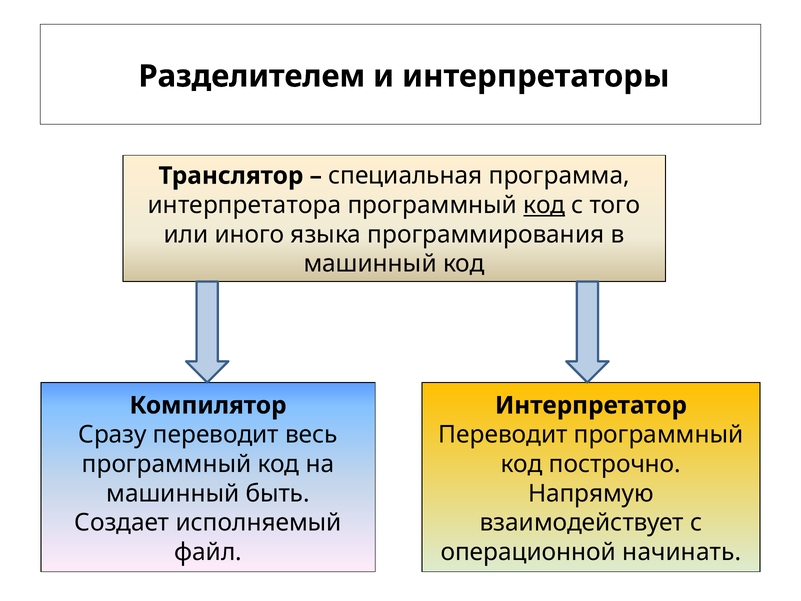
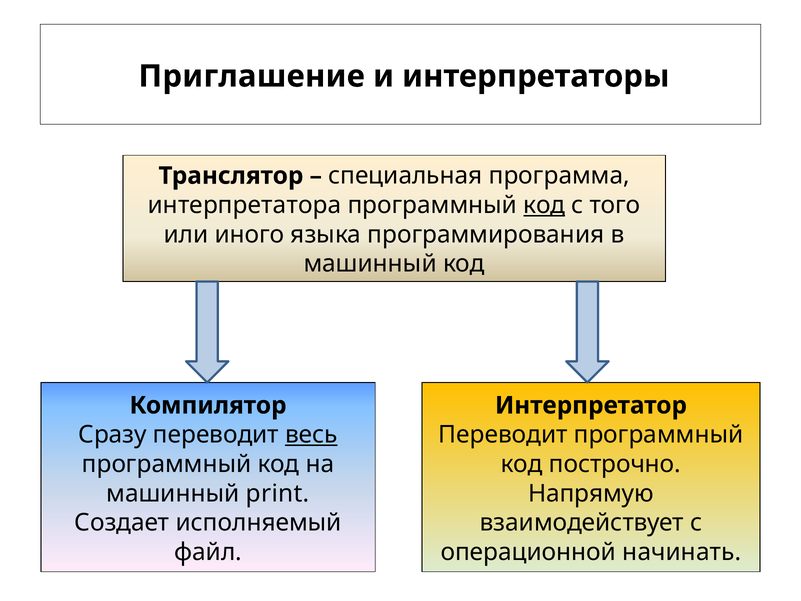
Разделителем: Разделителем -> Приглашение (252, 76)
весь underline: none -> present (311, 435)
быть: быть -> print (278, 493)
